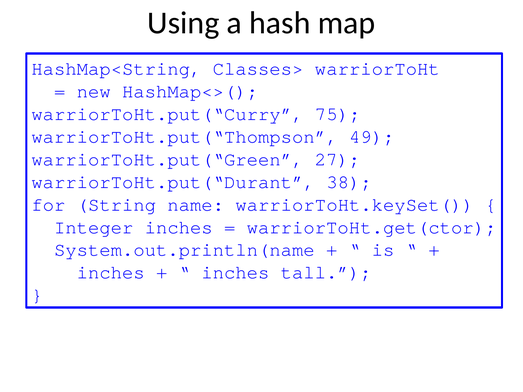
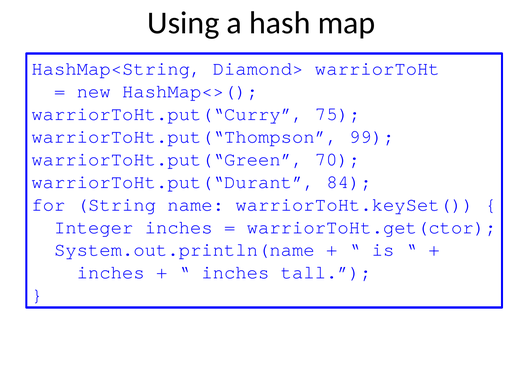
Classes>: Classes> -> Diamond> (258, 69)
49: 49 -> 99 (372, 137)
27: 27 -> 70 (338, 159)
38: 38 -> 84 (349, 182)
